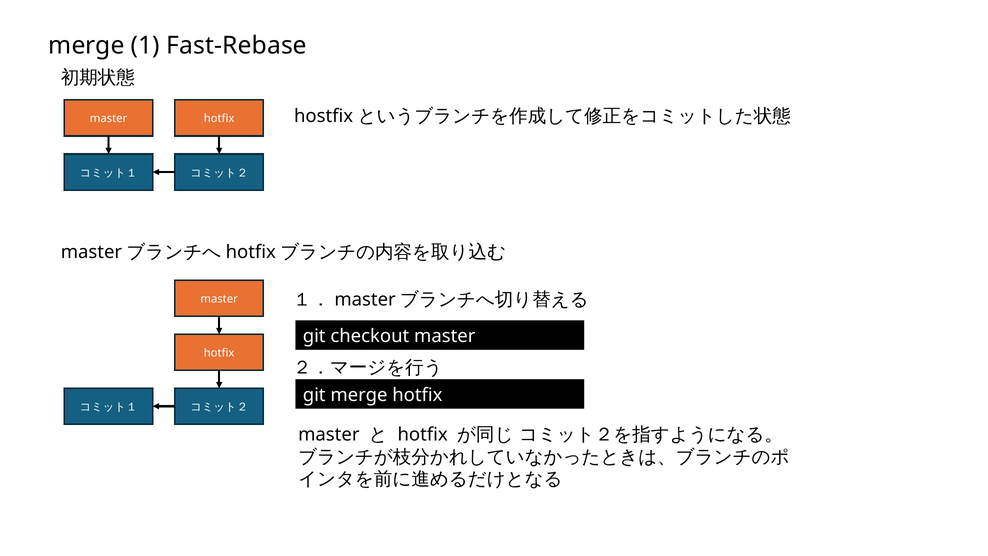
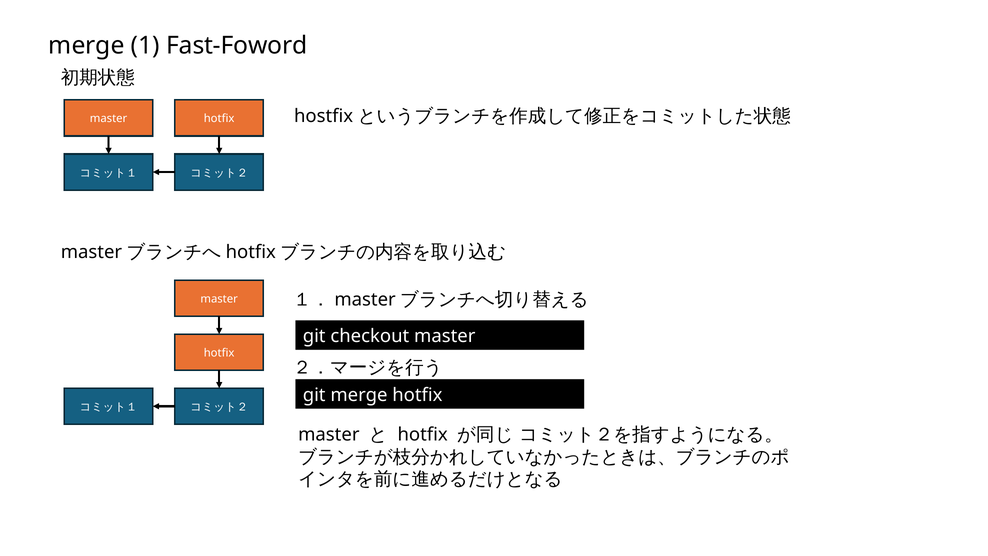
Fast-Rebase: Fast-Rebase -> Fast-Foword (237, 46)
